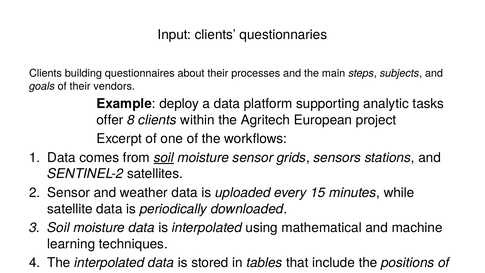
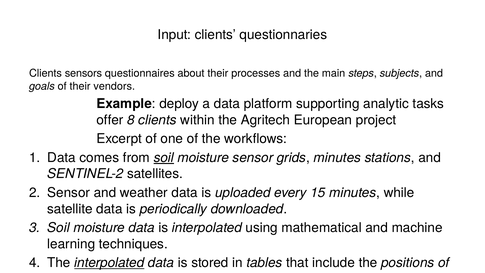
Clients building: building -> sensors (83, 73)
grids sensors: sensors -> minutes (337, 158)
interpolated underline: none -> present (109, 263)
